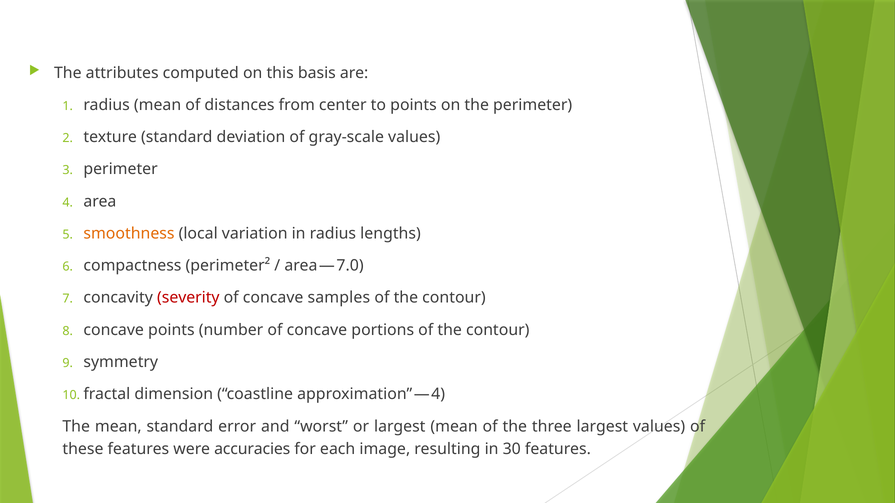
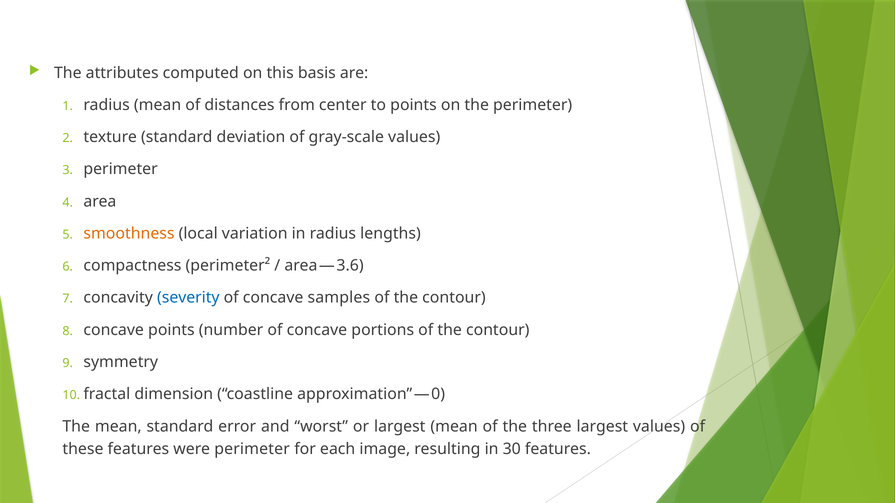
7.0: 7.0 -> 3.6 (350, 266)
severity colour: red -> blue (188, 298)
4: 4 -> 0 (438, 395)
were accuracies: accuracies -> perimeter (252, 449)
